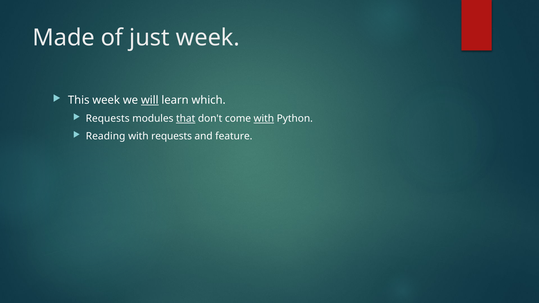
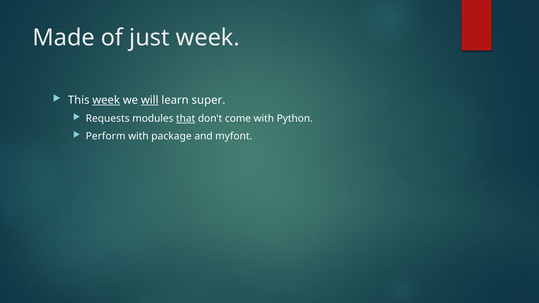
week underline: none -> present (106, 100)
which: which -> super (209, 100)
with underline: present -> none (264, 119)
Reading: Reading -> Perform (106, 136)
with requests: requests -> package (171, 136)
feature: feature -> myfont (234, 136)
